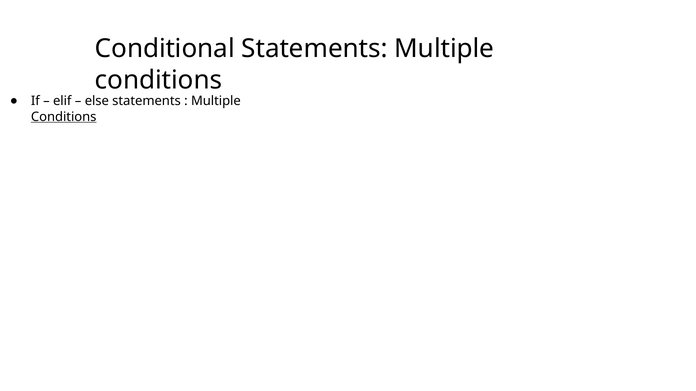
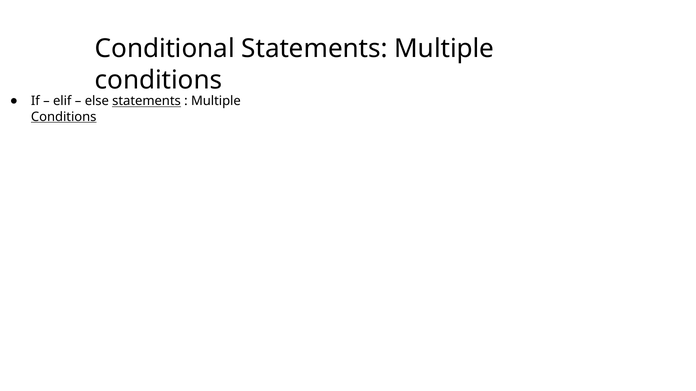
statements underline: none -> present (147, 101)
